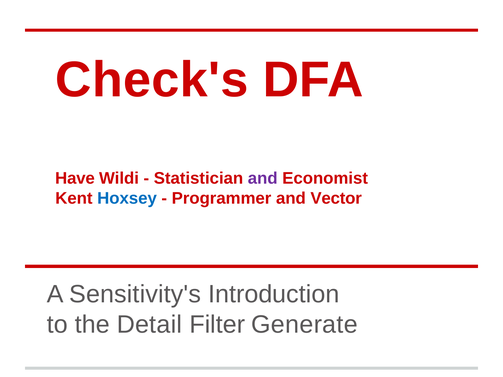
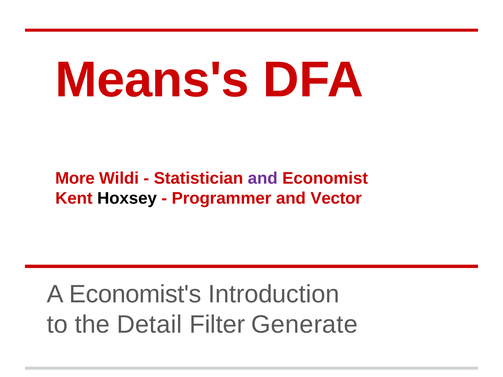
Check's: Check's -> Means's (152, 80)
Have: Have -> More (75, 178)
Hoxsey colour: blue -> black (127, 198)
Sensitivity's: Sensitivity's -> Economist's (135, 294)
